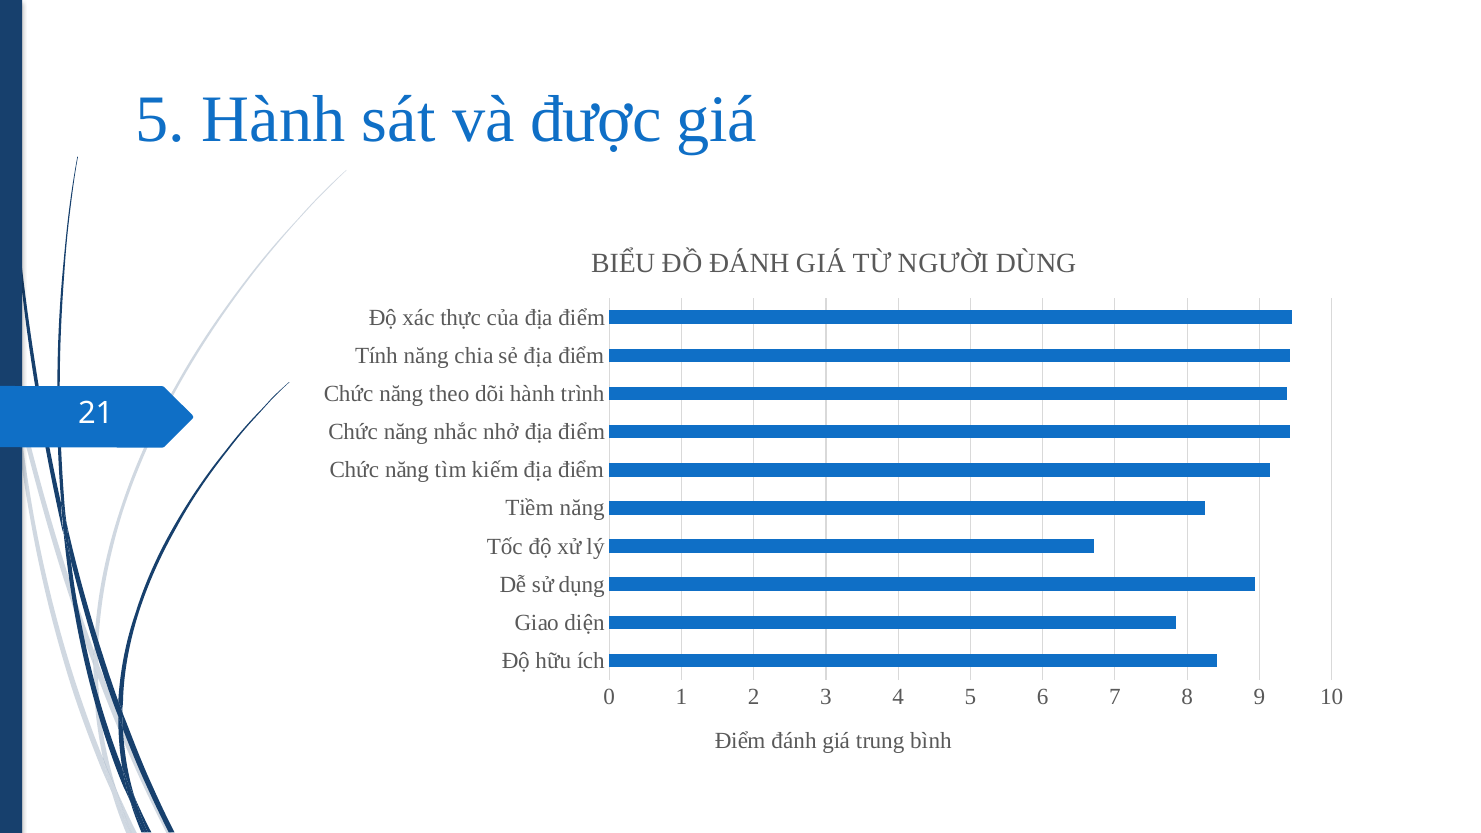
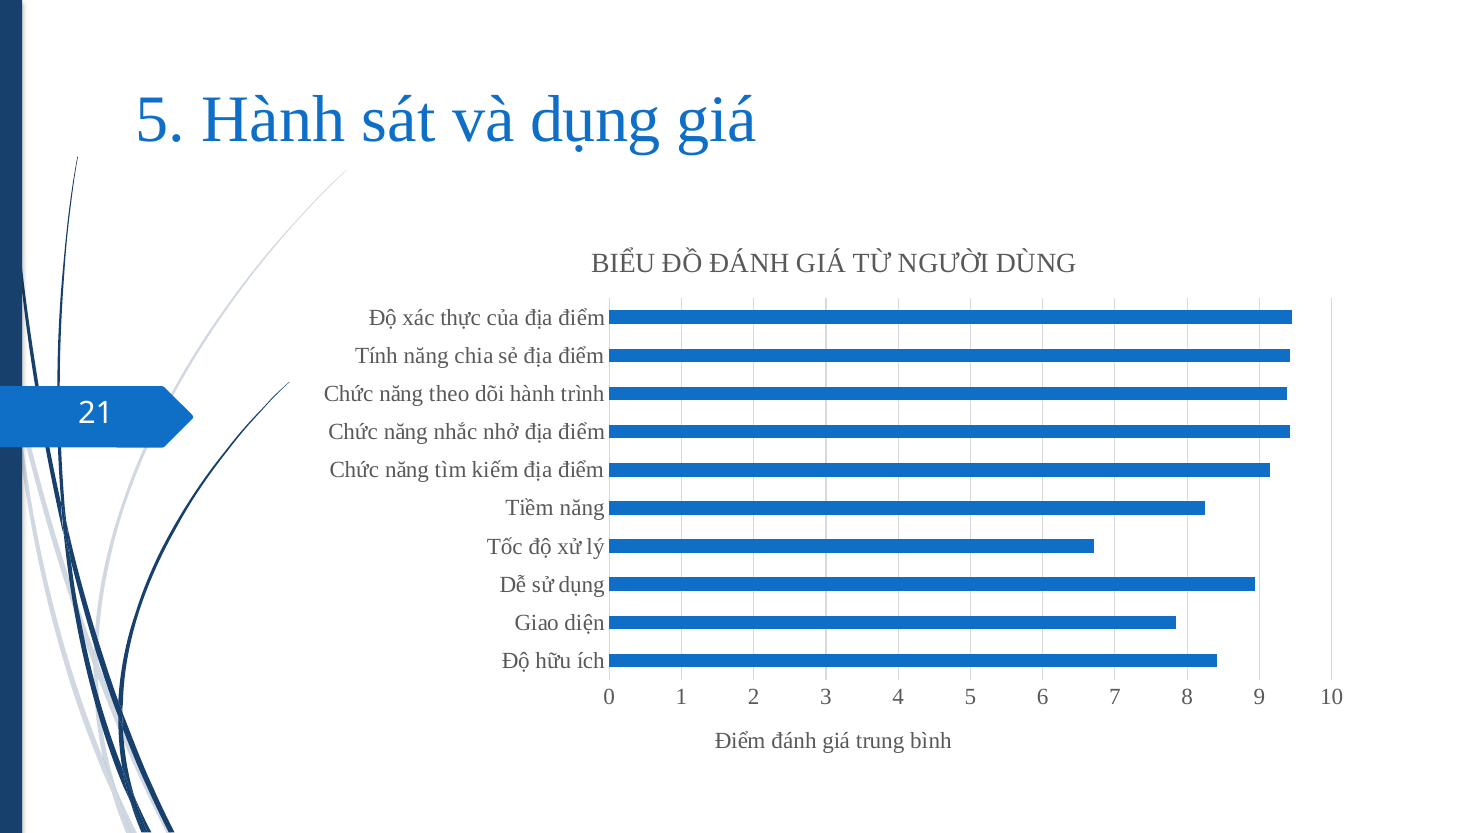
và được: được -> dụng (596, 120)
